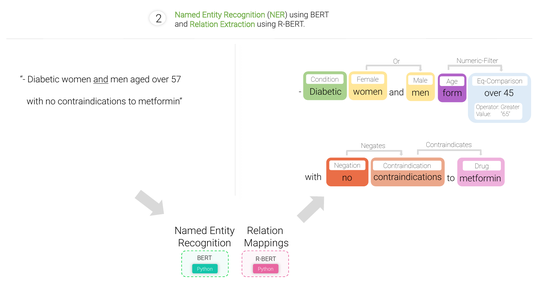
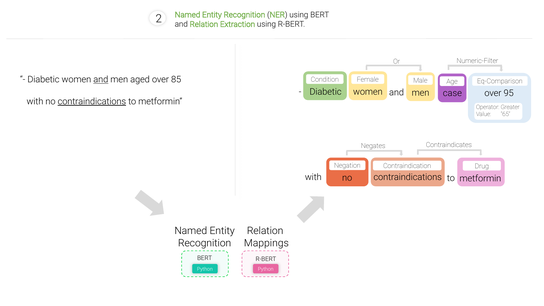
57: 57 -> 85 (176, 80)
45: 45 -> 95 (509, 93)
form: form -> case (452, 93)
contraindications underline: none -> present (92, 101)
